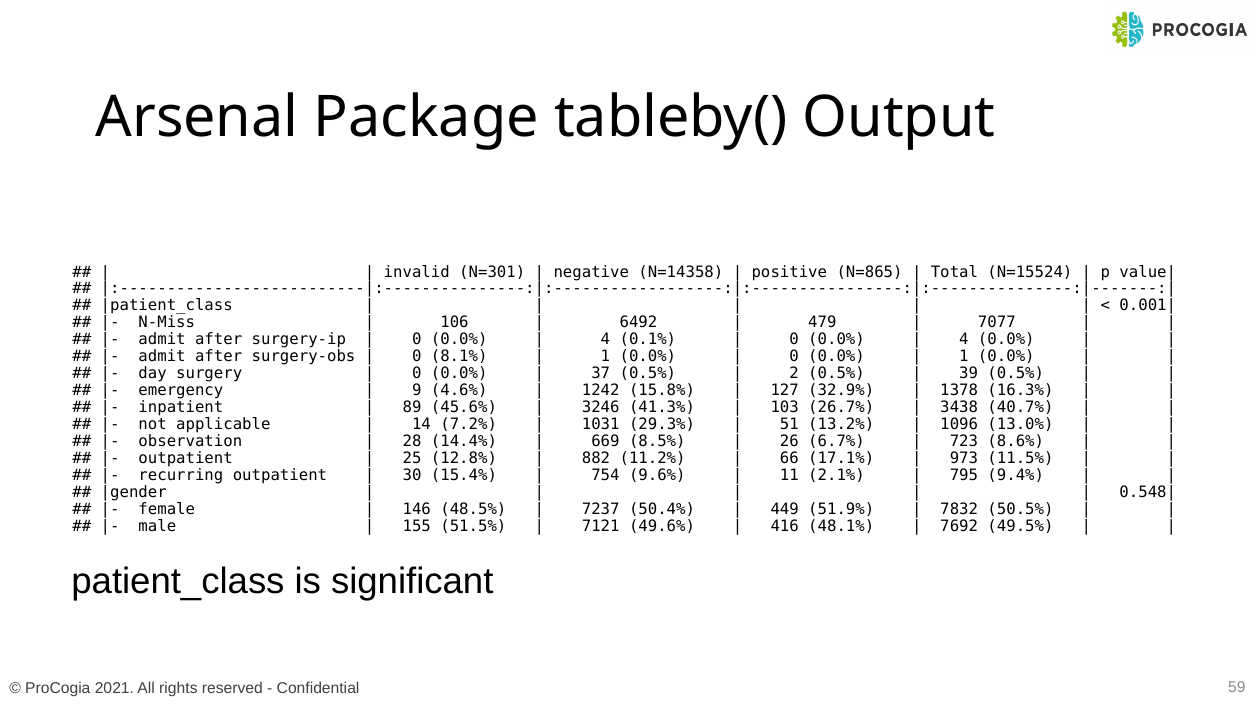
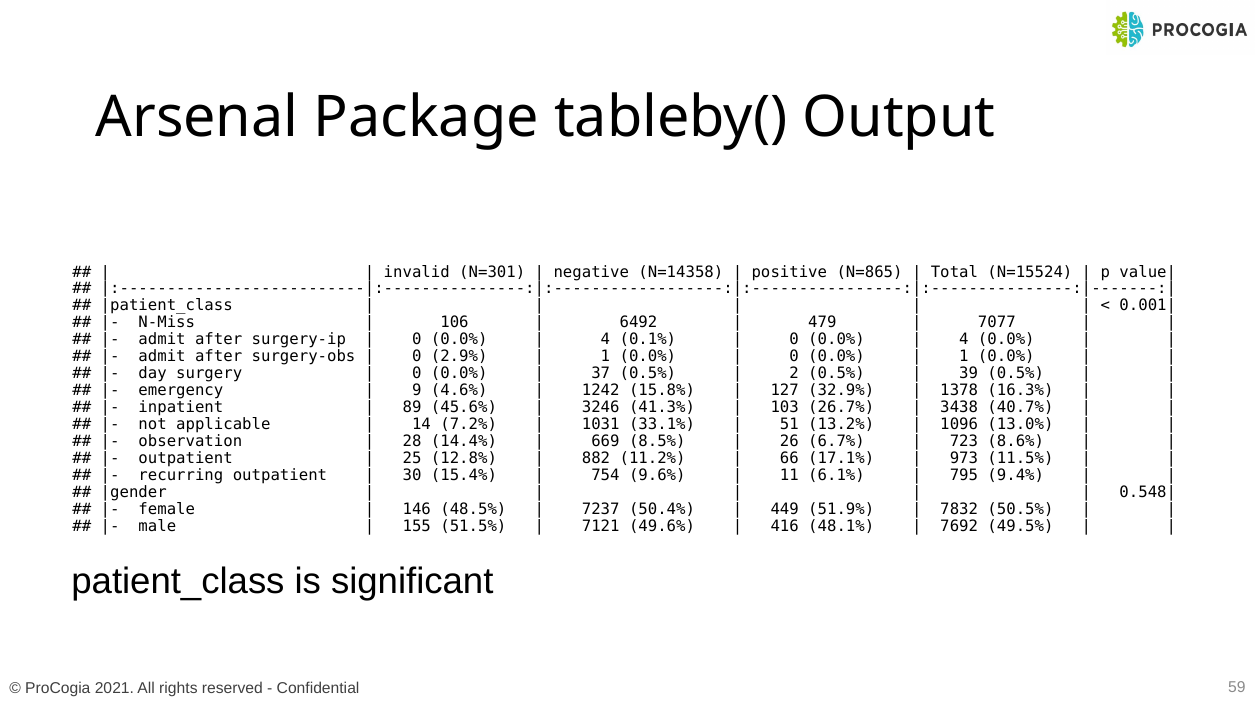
8.1%: 8.1% -> 2.9% (459, 357)
29.3%: 29.3% -> 33.1% (662, 424)
2.1%: 2.1% -> 6.1% (837, 475)
